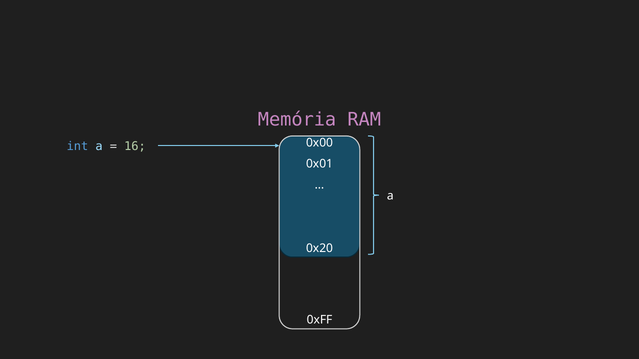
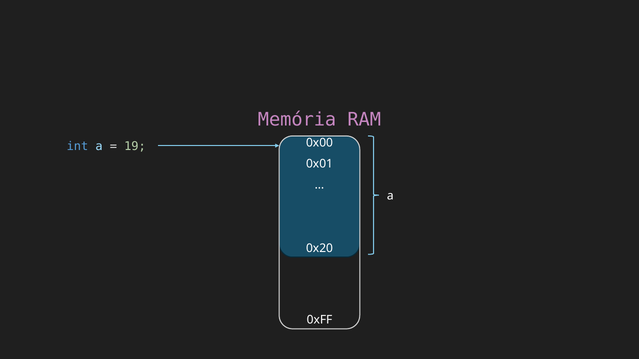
16: 16 -> 19 (135, 146)
